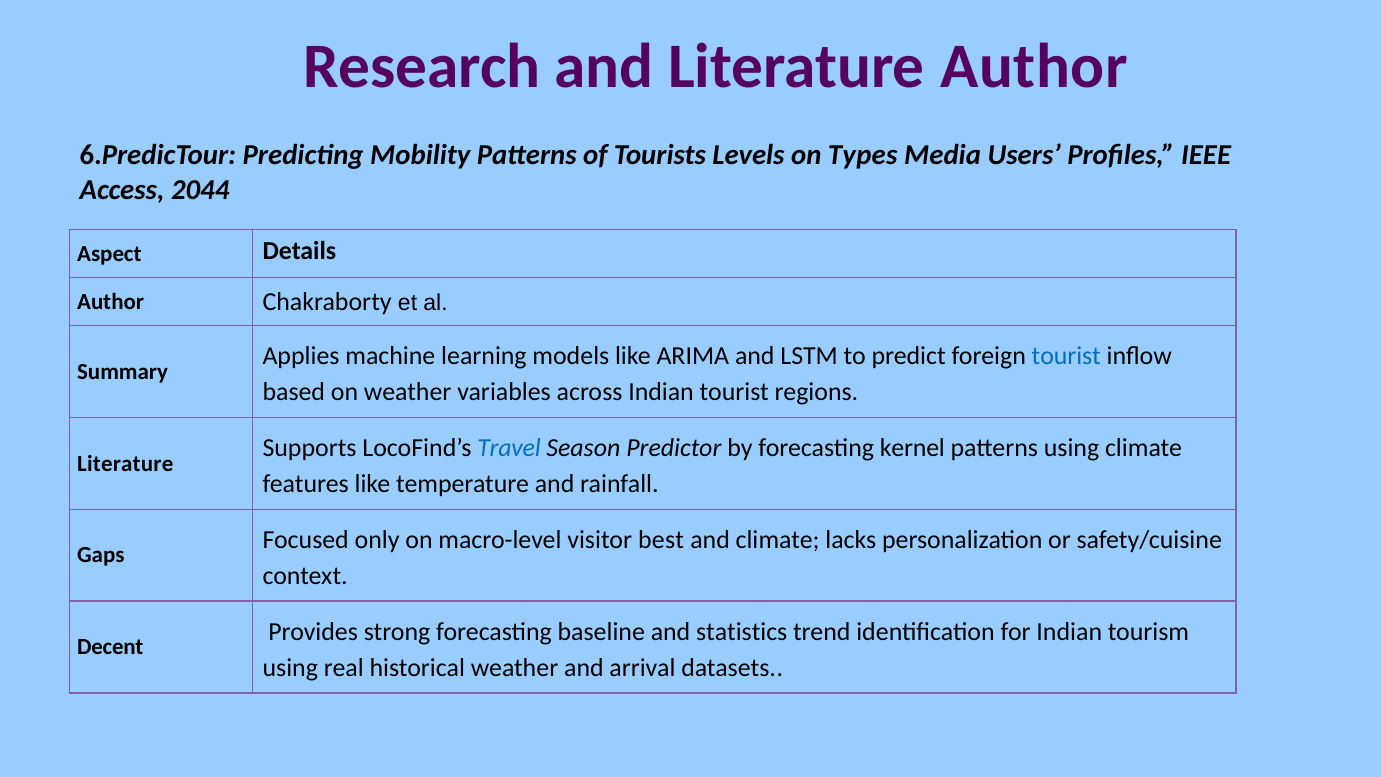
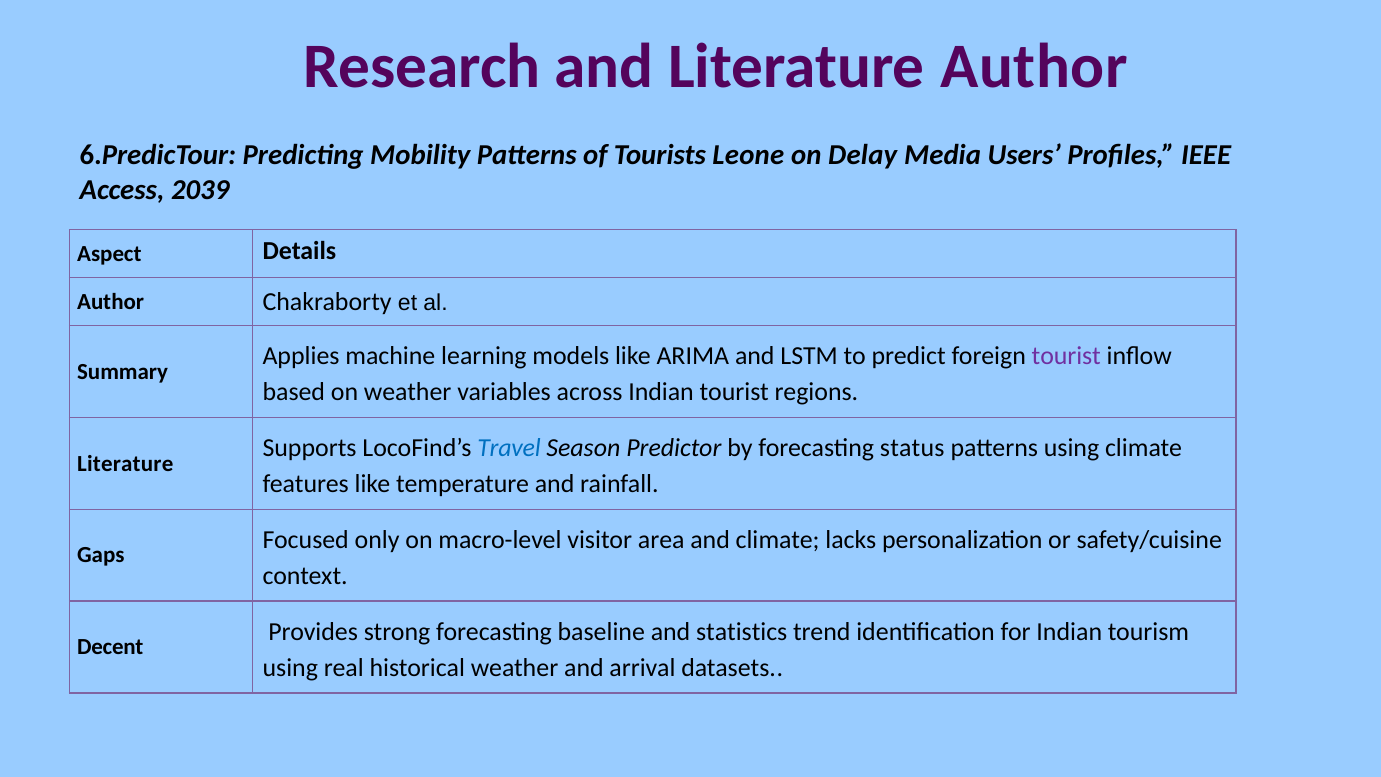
Levels: Levels -> Leone (748, 155)
Types: Types -> Delay (863, 155)
2044: 2044 -> 2039 (200, 190)
tourist colour: blue -> purple (1066, 356)
kernel: kernel -> status (912, 448)
best: best -> area (661, 539)
